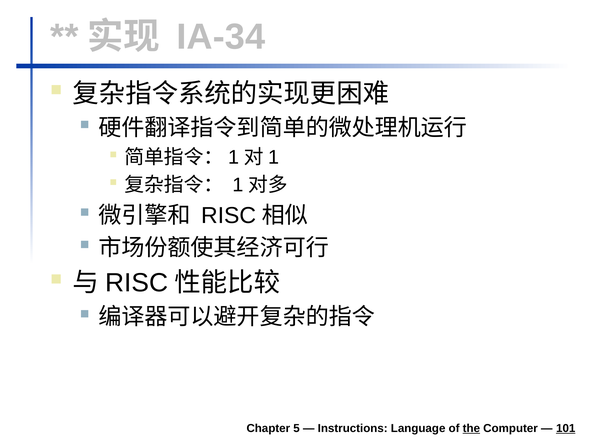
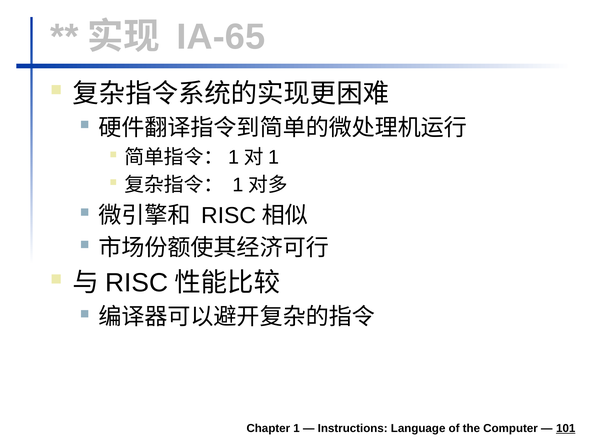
IA-34: IA-34 -> IA-65 (221, 37)
5: 5 -> 1 (297, 428)
the underline: present -> none (471, 428)
